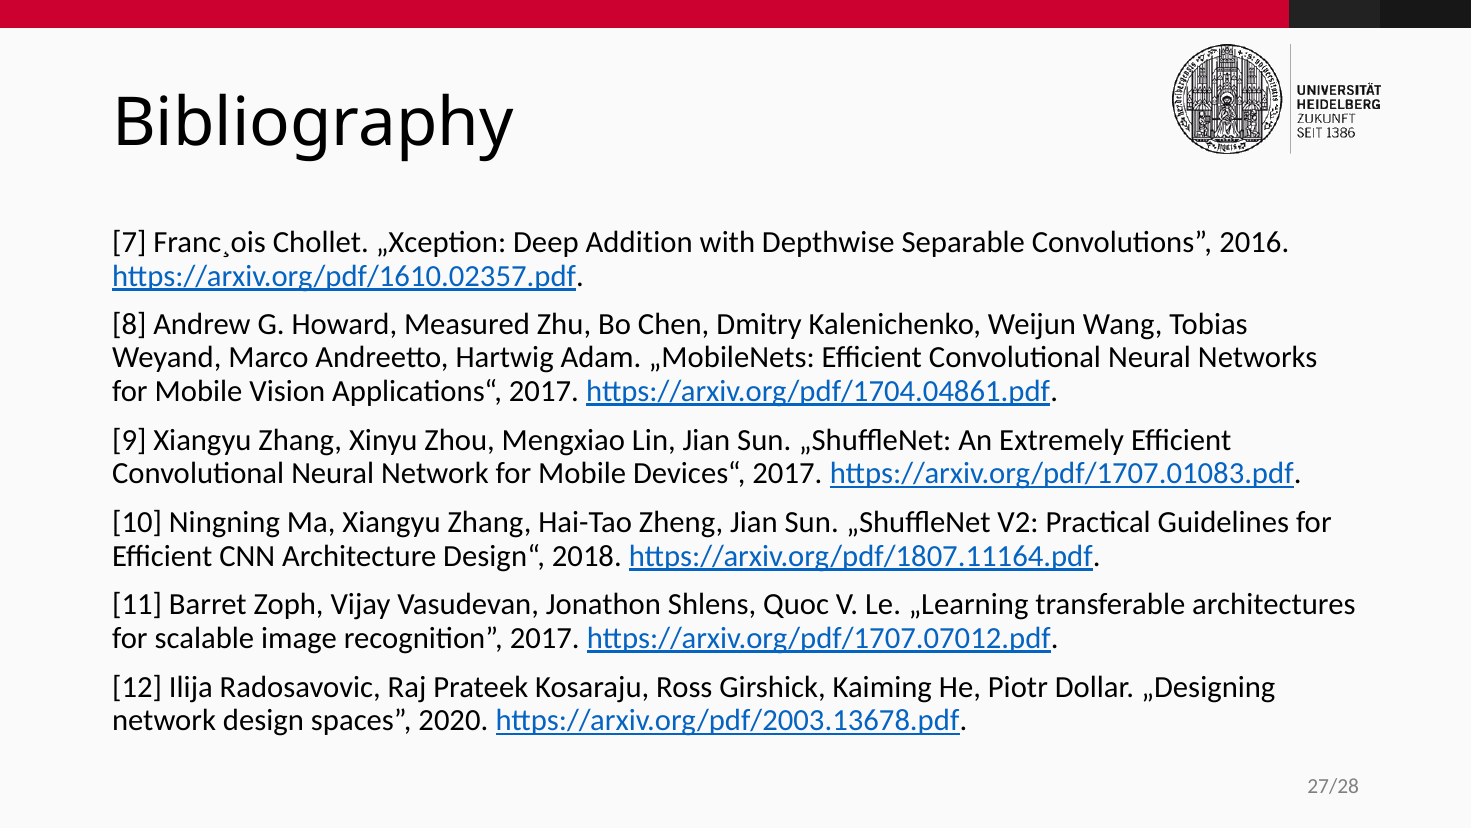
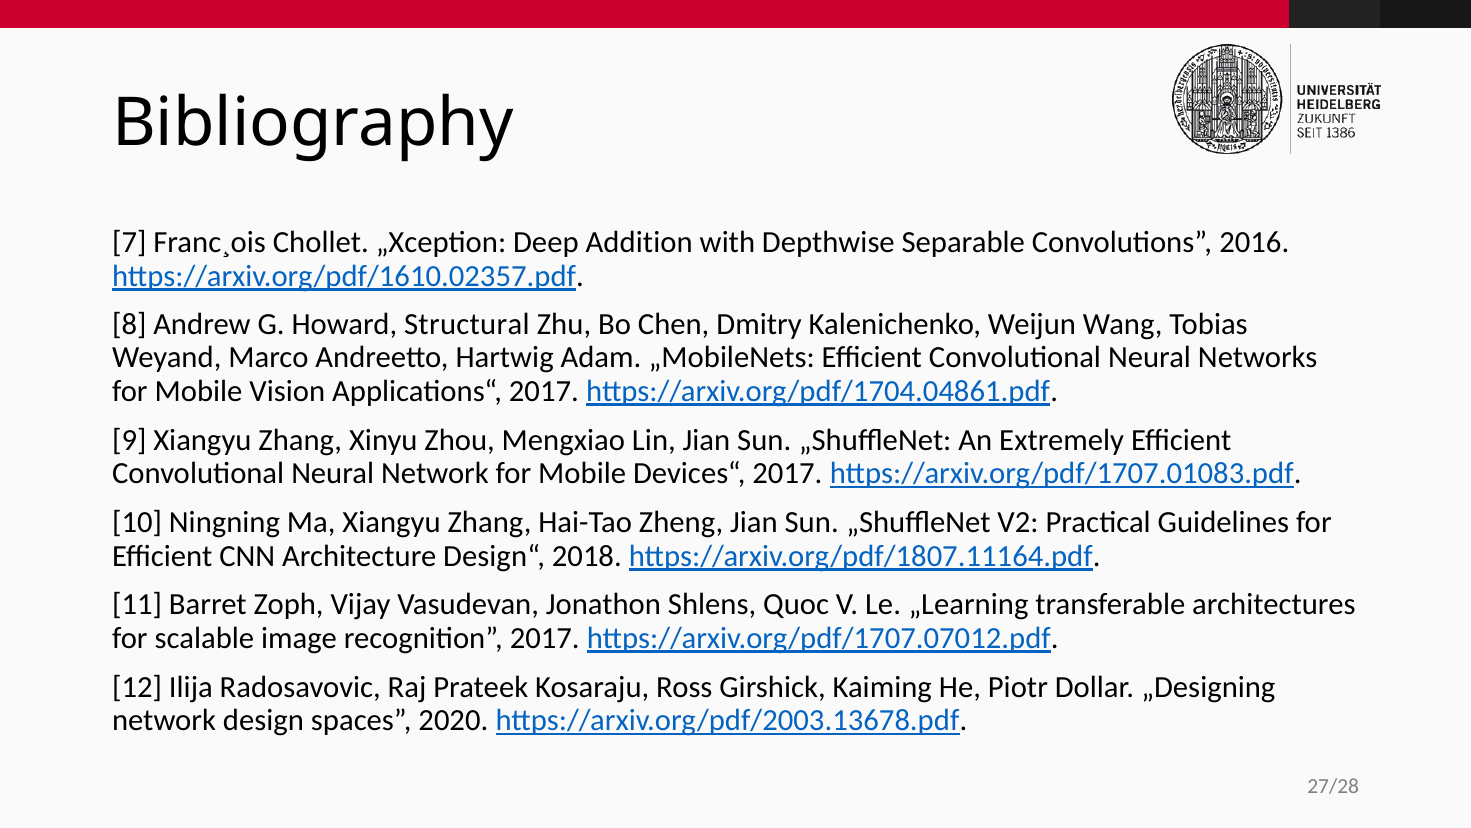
Measured: Measured -> Structural (467, 324)
